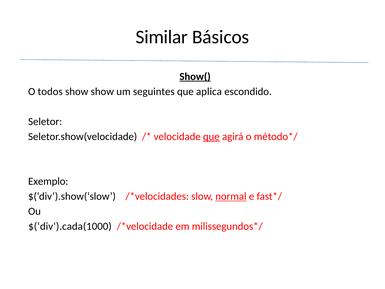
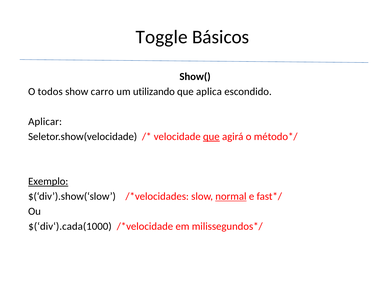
Similar: Similar -> Toggle (162, 37)
Show( underline: present -> none (195, 76)
show show: show -> carro (102, 91)
seguintes: seguintes -> utilizando (154, 91)
Seletor: Seletor -> Aplicar (45, 121)
Exemplo underline: none -> present (48, 181)
